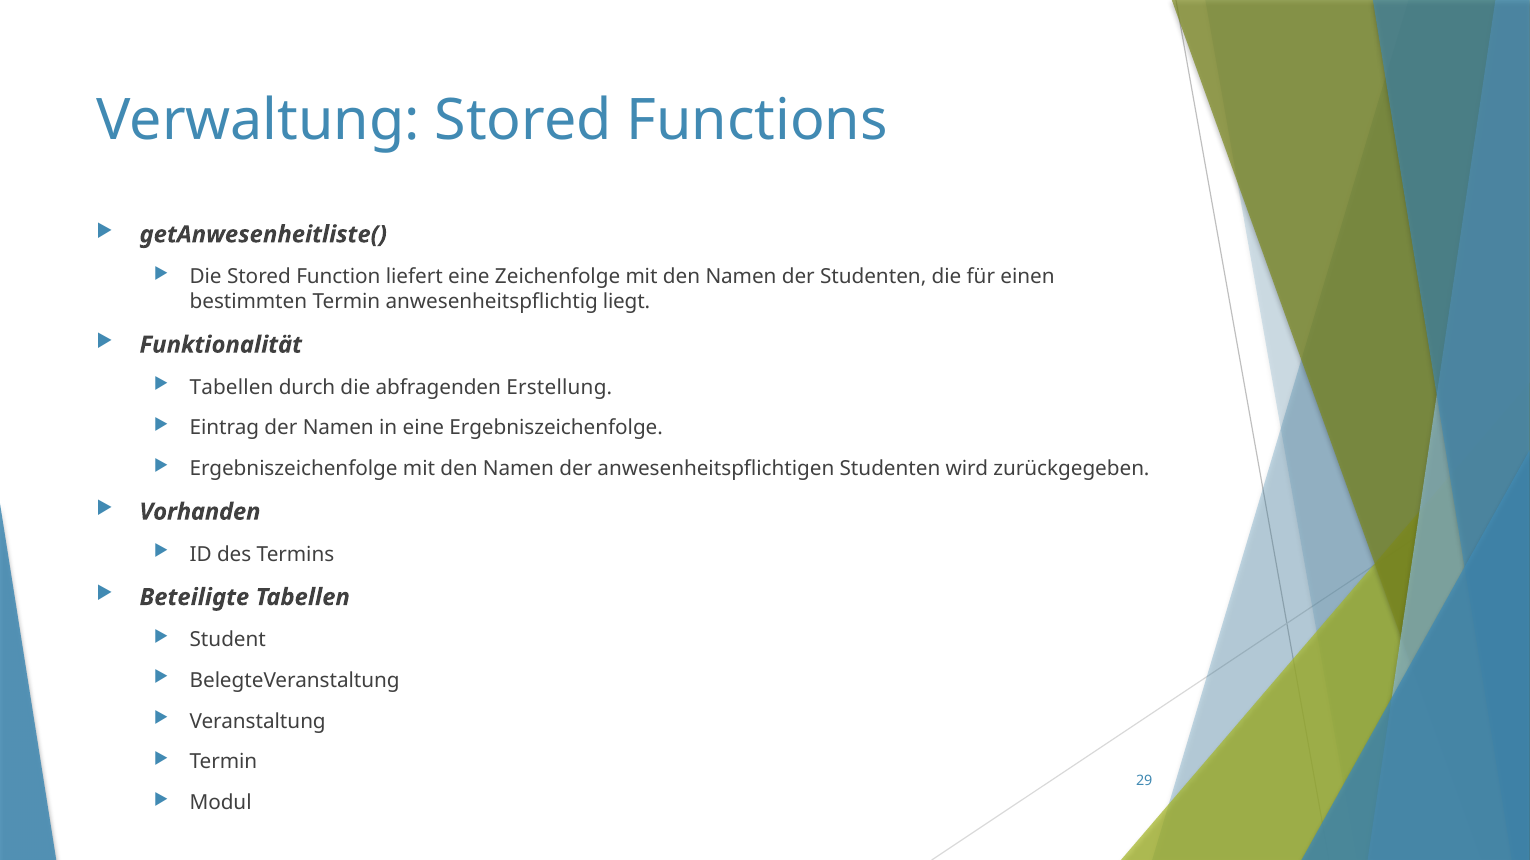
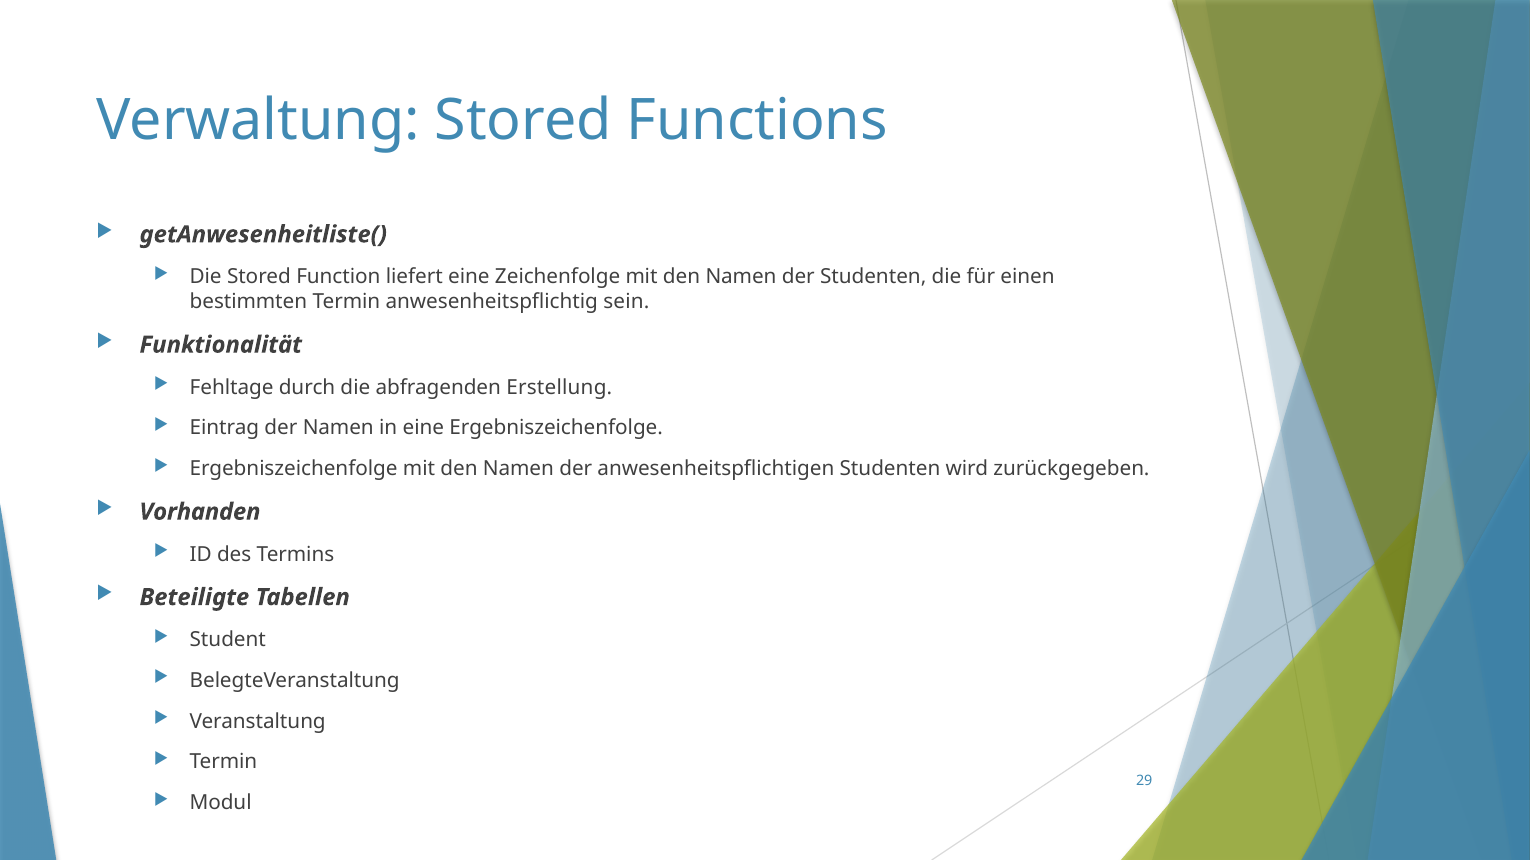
liegt: liegt -> sein (626, 302)
Tabellen: Tabellen -> Fehltage (232, 388)
